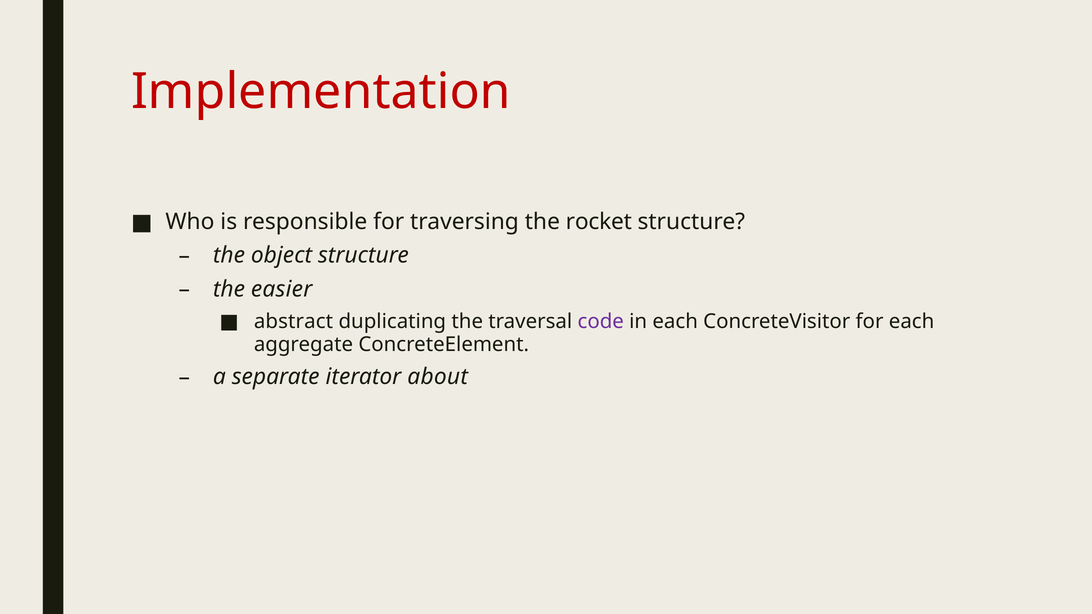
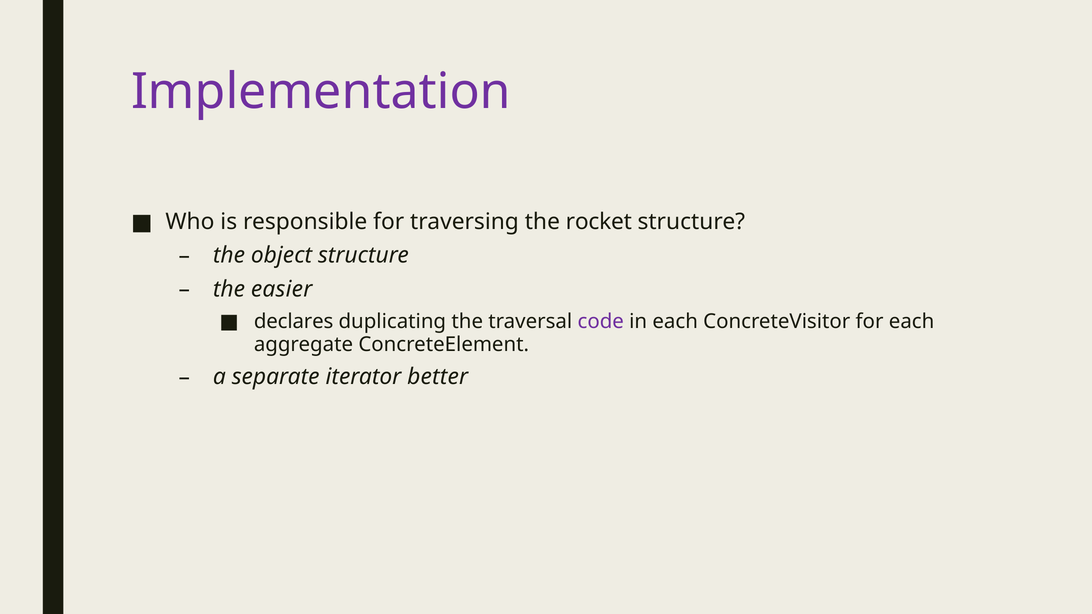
Implementation colour: red -> purple (321, 92)
abstract: abstract -> declares (294, 321)
about: about -> better (438, 377)
